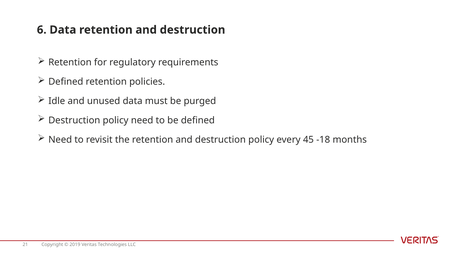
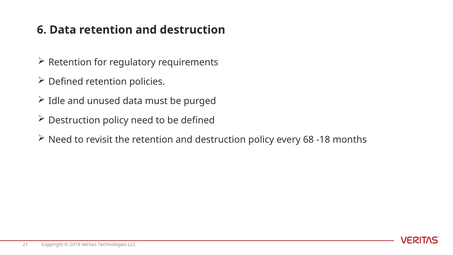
45: 45 -> 68 (308, 140)
